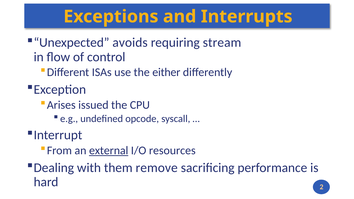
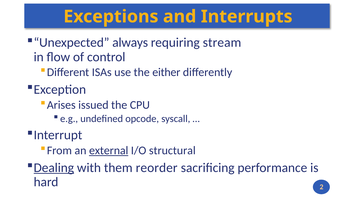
avoids: avoids -> always (130, 43)
resources: resources -> structural (172, 151)
Dealing underline: none -> present (54, 168)
remove: remove -> reorder (157, 168)
